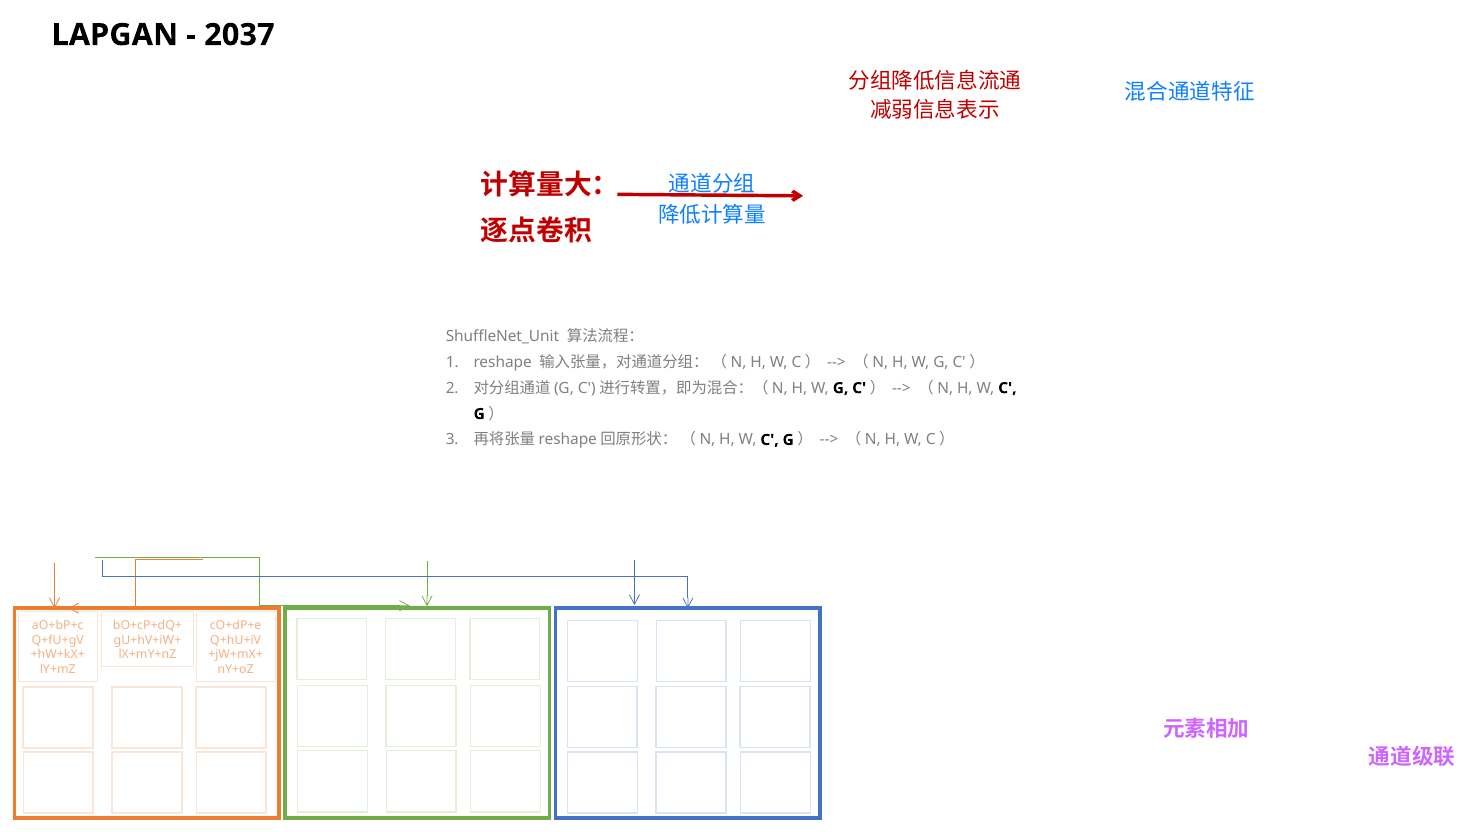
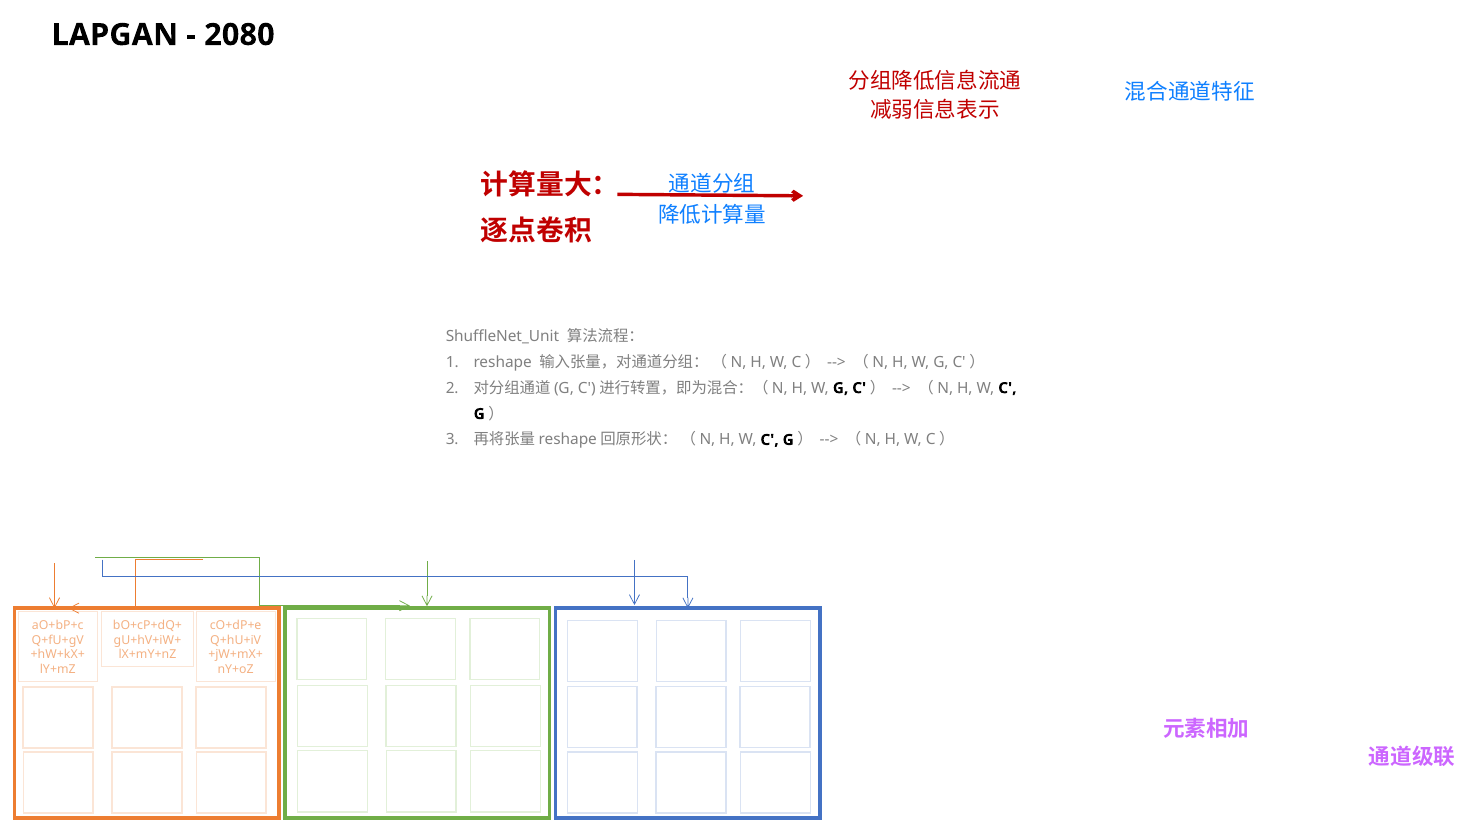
2037: 2037 -> 2080 (239, 35)
